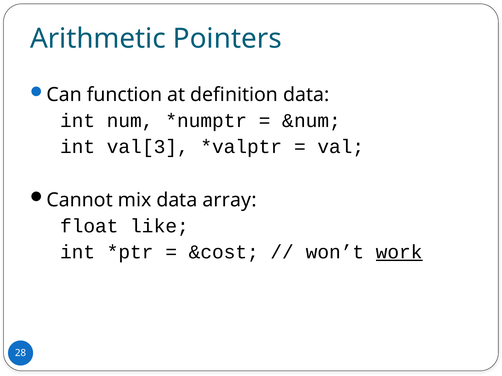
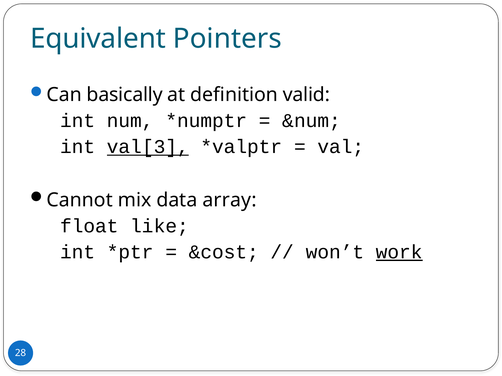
Arithmetic: Arithmetic -> Equivalent (98, 39)
function: function -> basically (125, 95)
definition data: data -> valid (306, 95)
val[3 underline: none -> present (148, 147)
